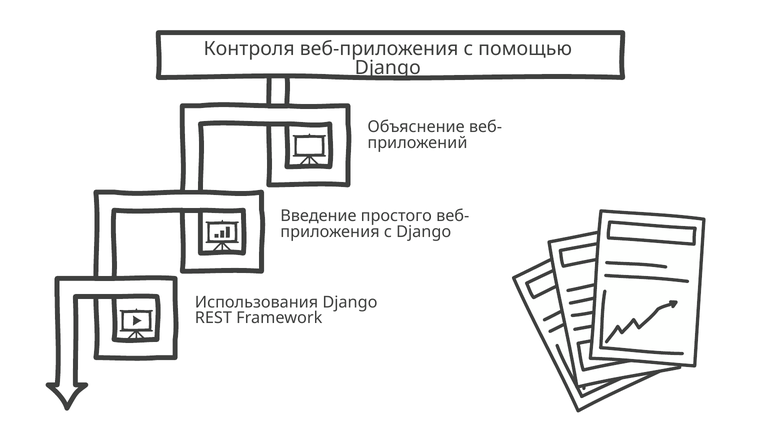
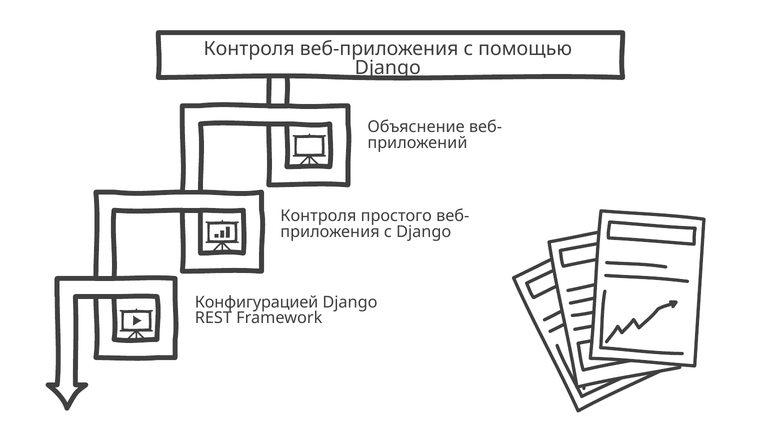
Введение: Введение -> Контроля (318, 216)
Использования: Использования -> Конфигурацией (257, 303)
